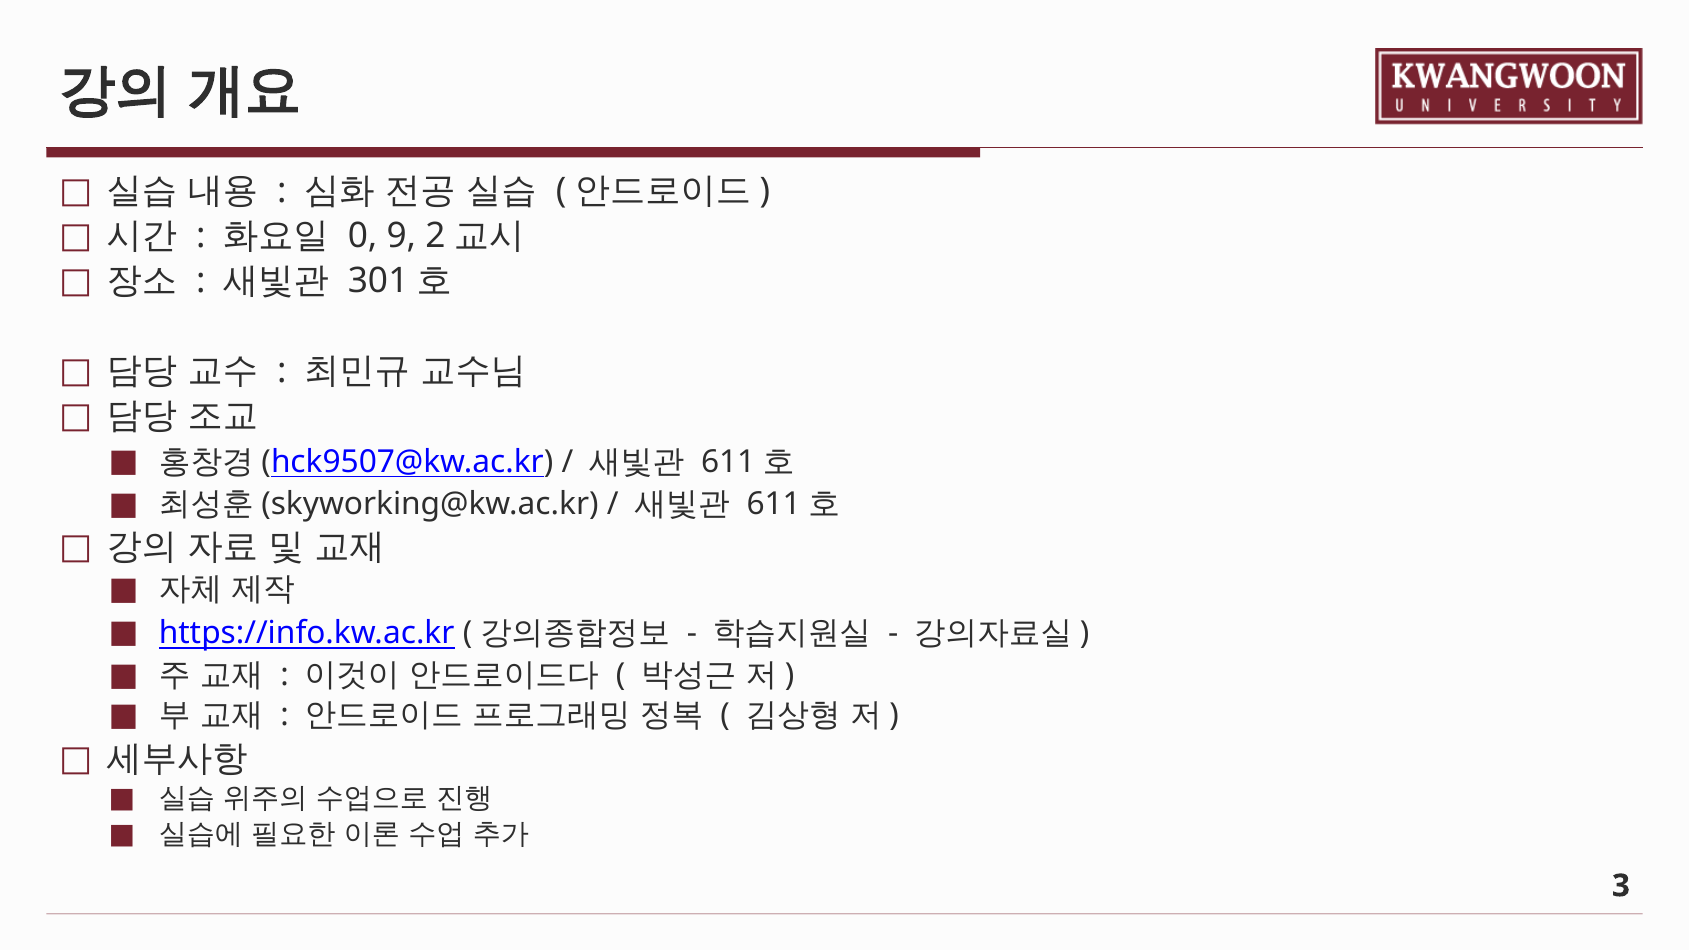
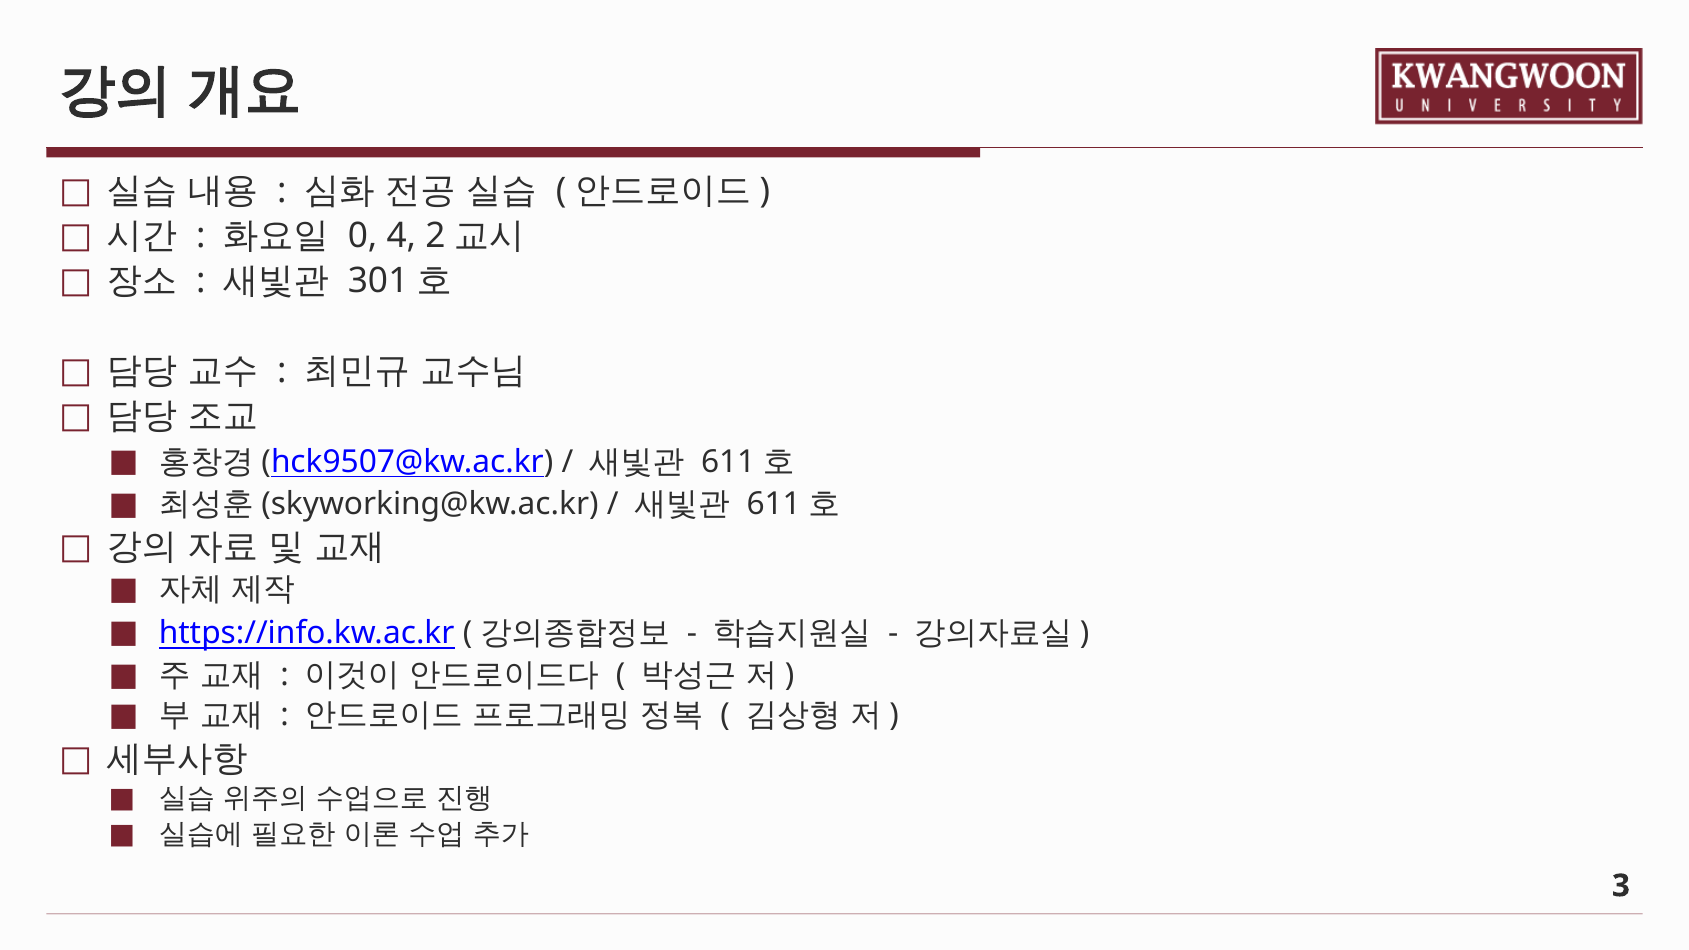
9: 9 -> 4 (401, 236)
